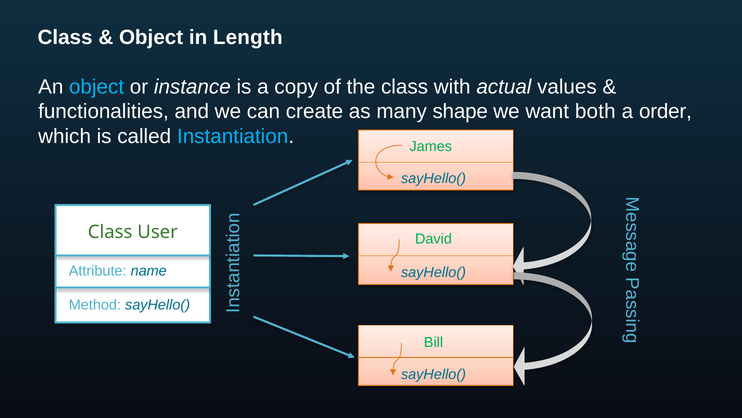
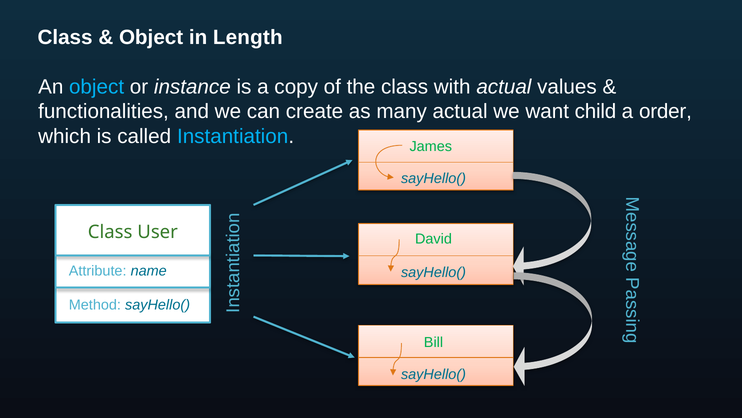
many shape: shape -> actual (460, 112)
both: both -> child (596, 112)
